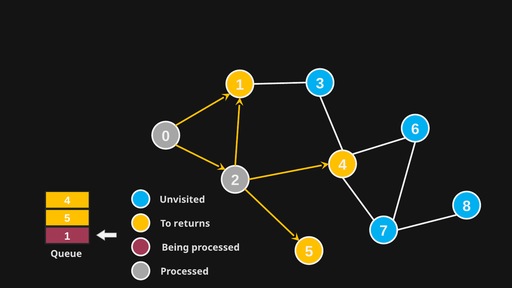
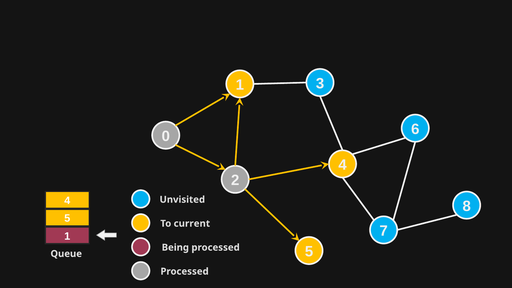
returns: returns -> current (192, 224)
